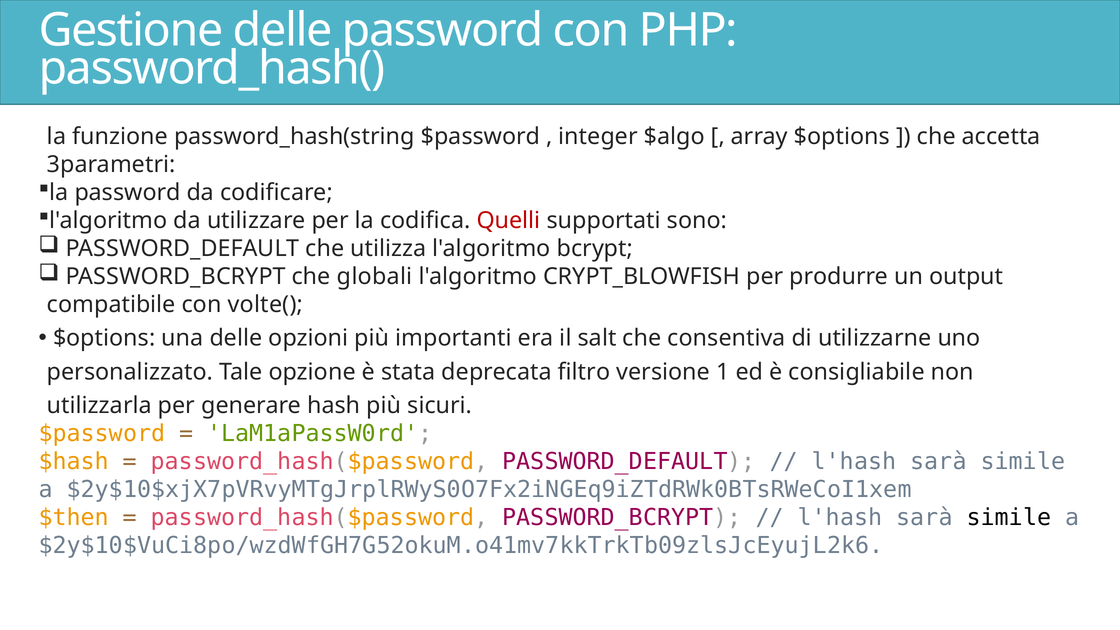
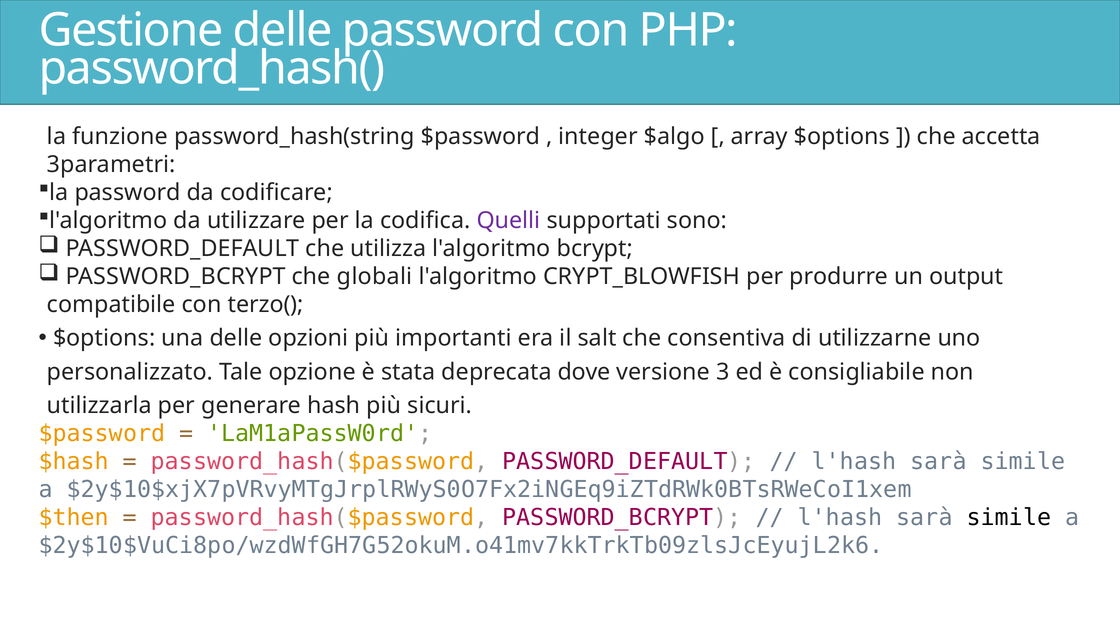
Quelli colour: red -> purple (509, 221)
volte(: volte( -> terzo( (266, 305)
filtro: filtro -> dove (584, 372)
1: 1 -> 3 (723, 372)
